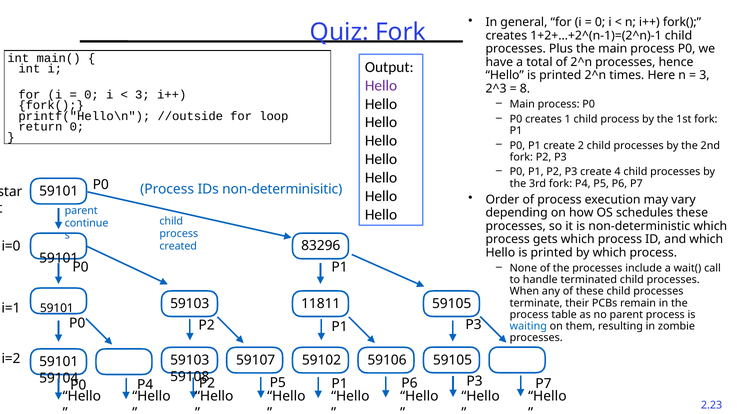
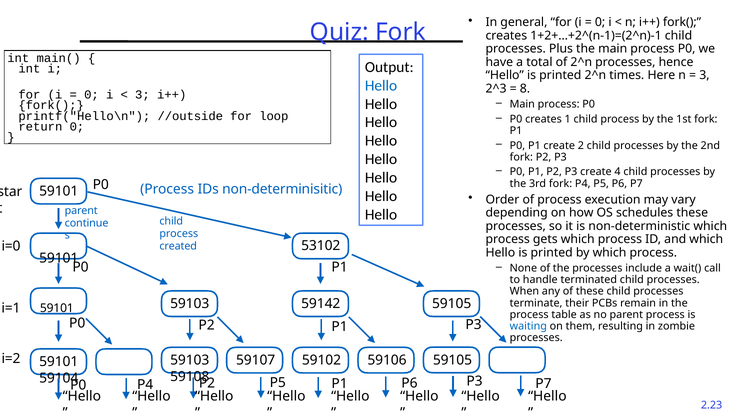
Hello colour: purple -> blue (381, 86)
83296: 83296 -> 53102 (321, 246)
11811: 11811 -> 59142 (321, 304)
